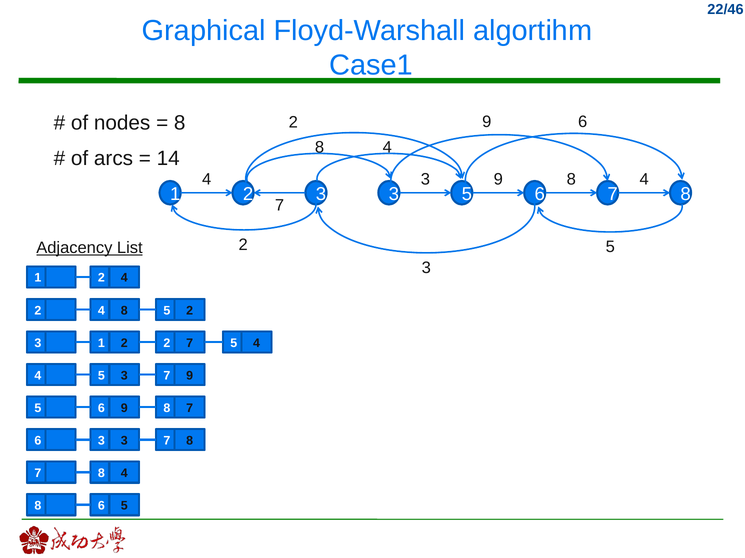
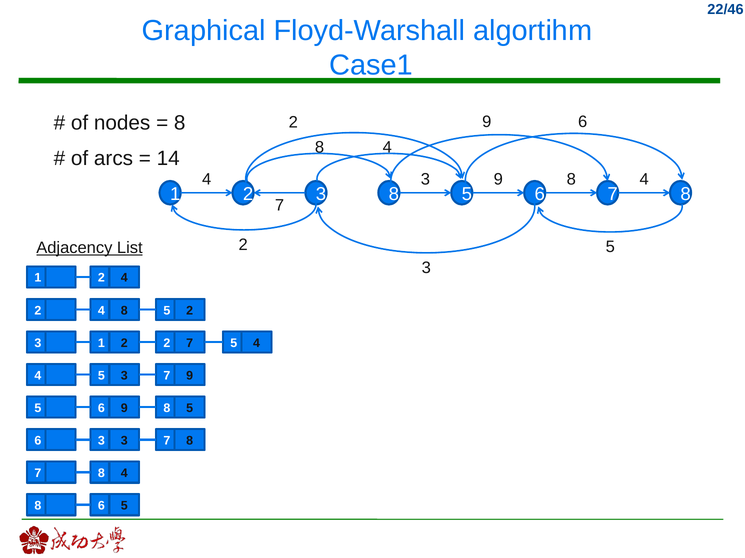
2 3 3: 3 -> 8 (394, 194)
7: 7 -> 5 (190, 409)
